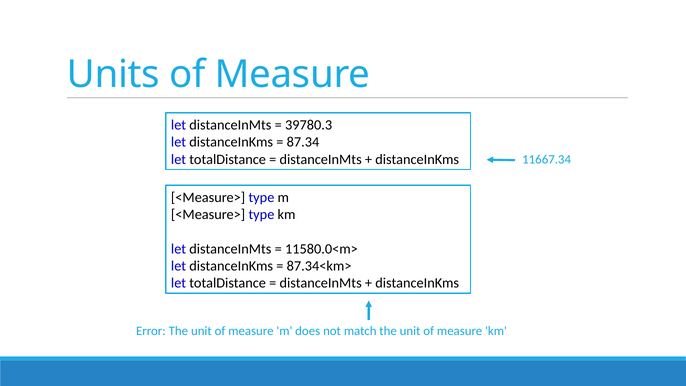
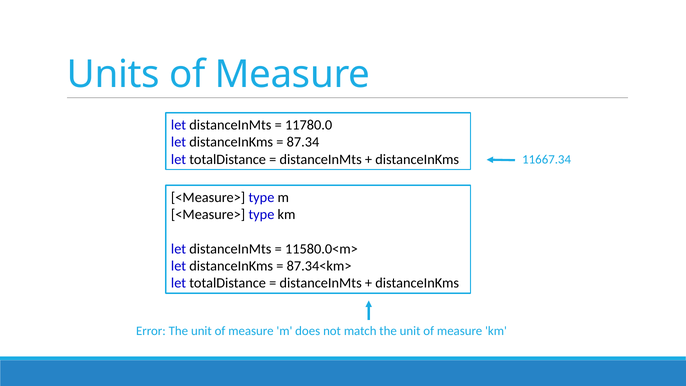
39780.3: 39780.3 -> 11780.0 (309, 125)
